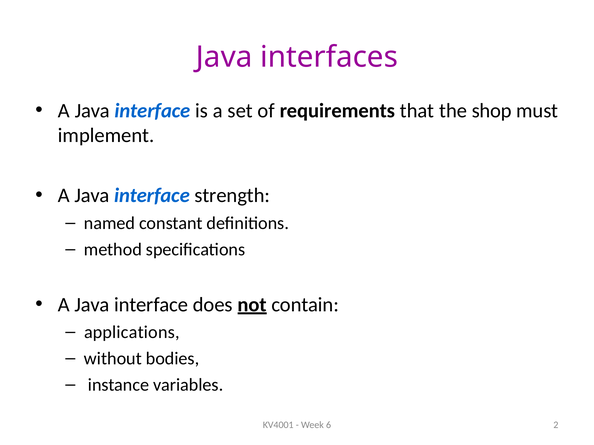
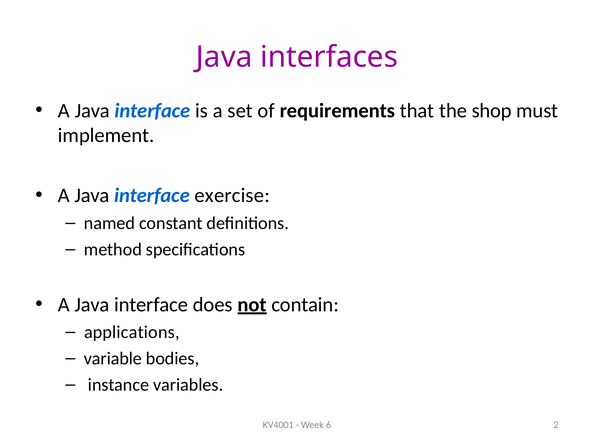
strength: strength -> exercise (232, 196)
without: without -> variable (113, 359)
